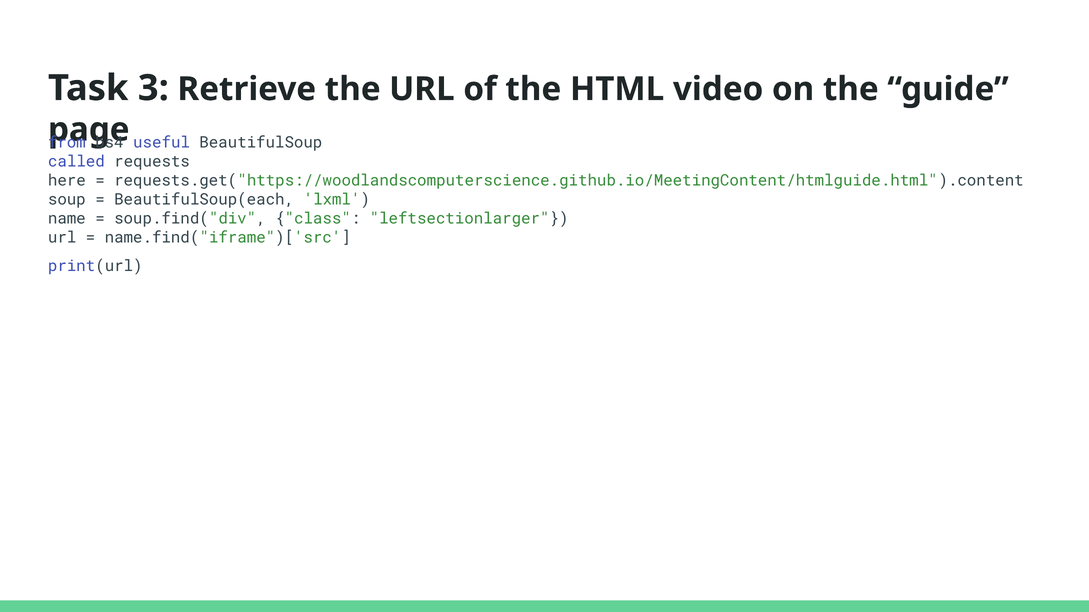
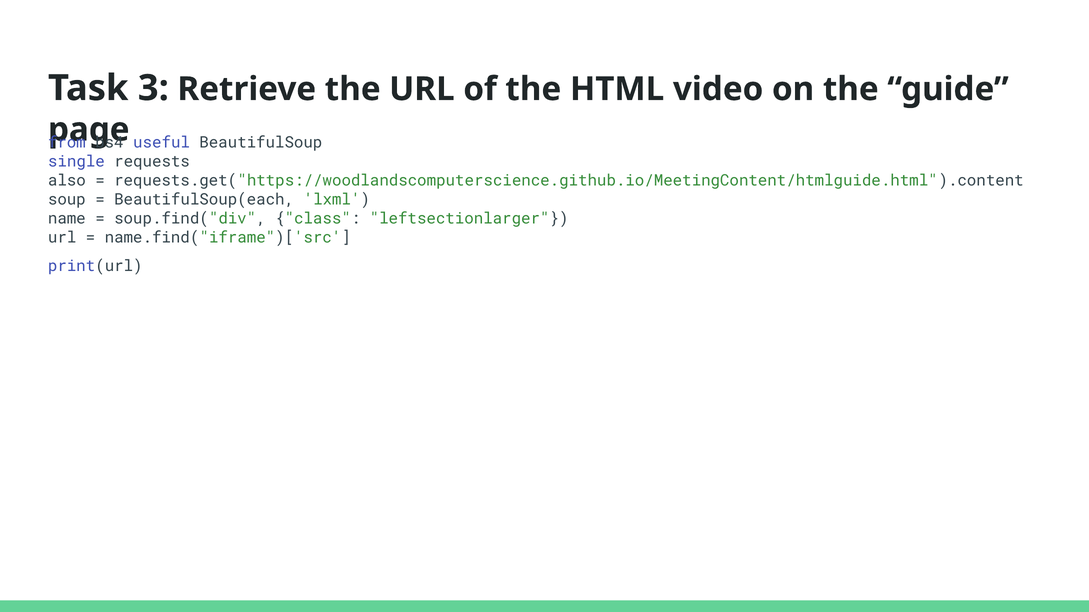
called: called -> single (76, 162)
here: here -> also (67, 181)
